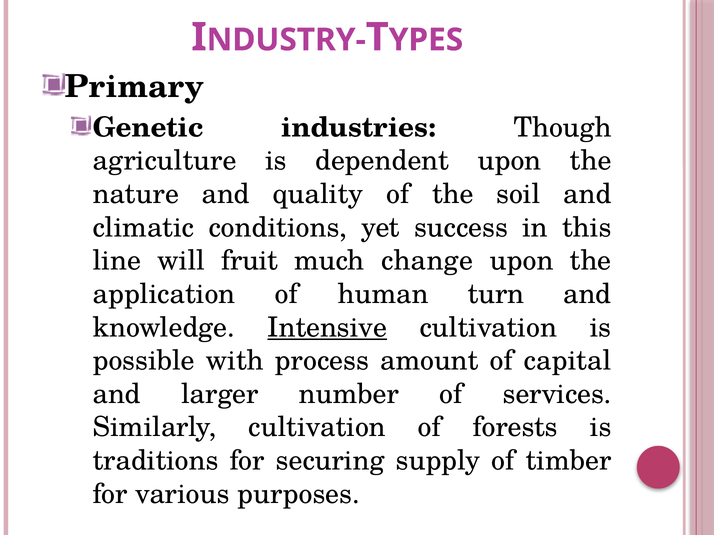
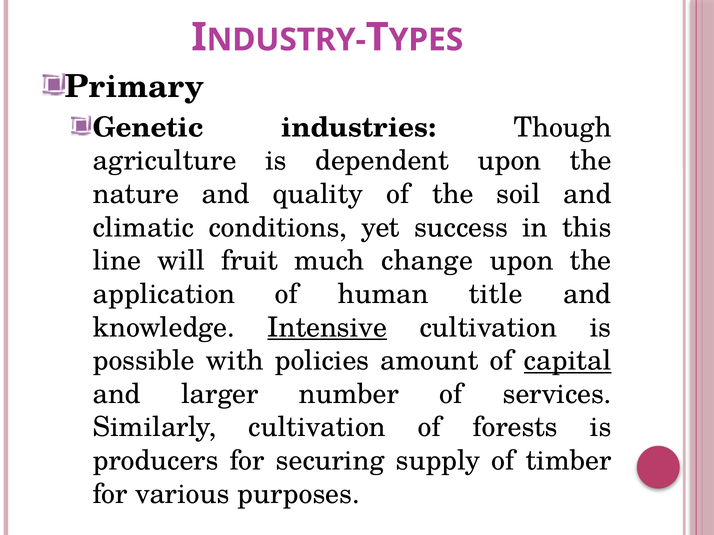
turn: turn -> title (496, 294)
process: process -> policies (322, 361)
capital underline: none -> present (568, 361)
traditions: traditions -> producers (156, 461)
